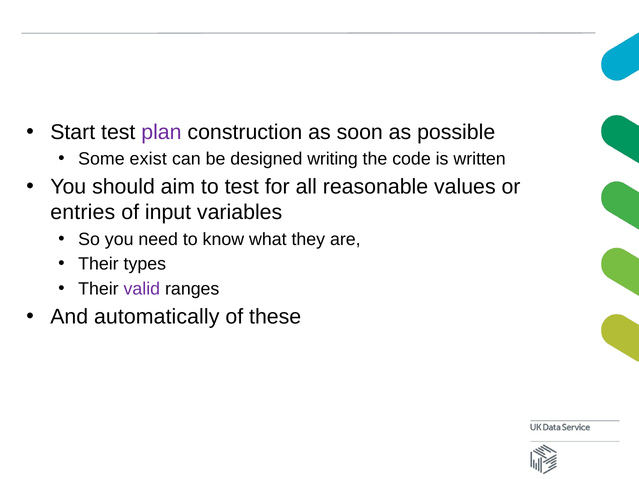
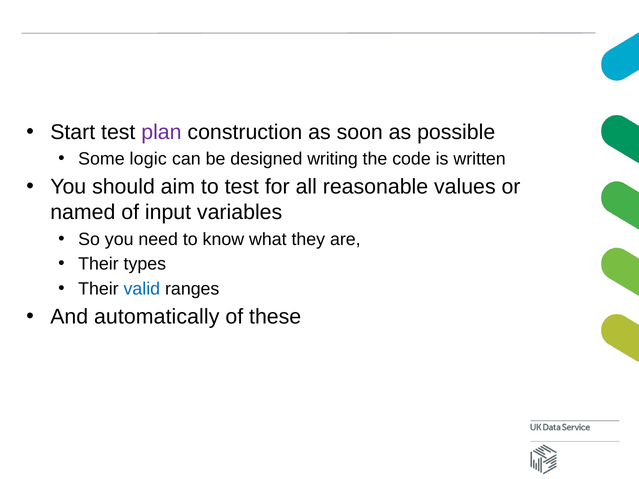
exist: exist -> logic (148, 159)
entries: entries -> named (83, 213)
valid colour: purple -> blue (142, 289)
